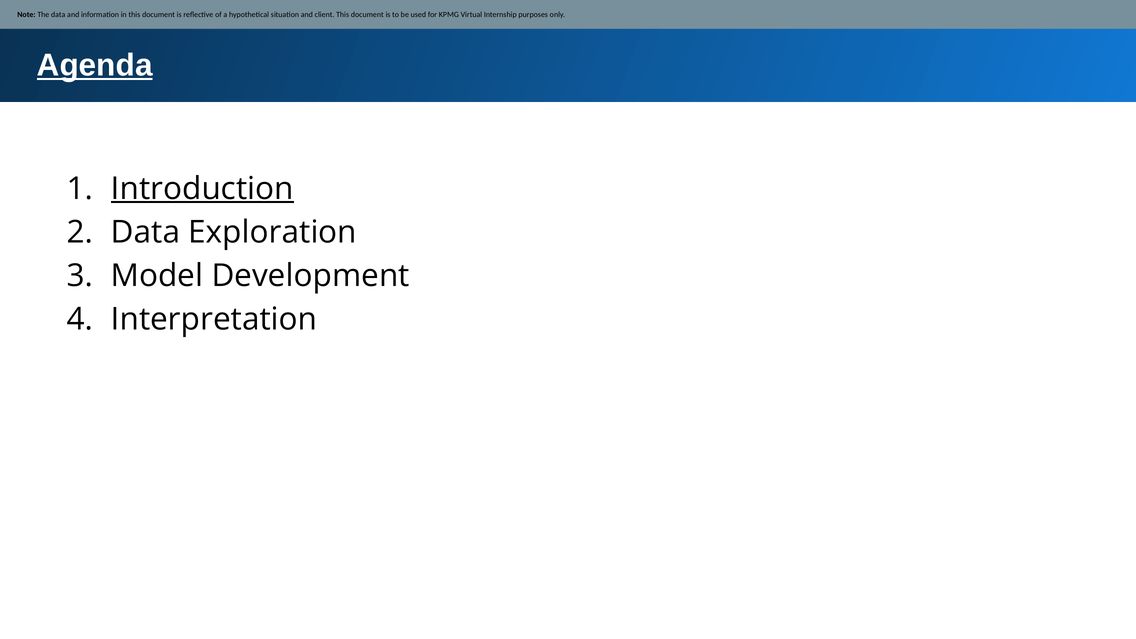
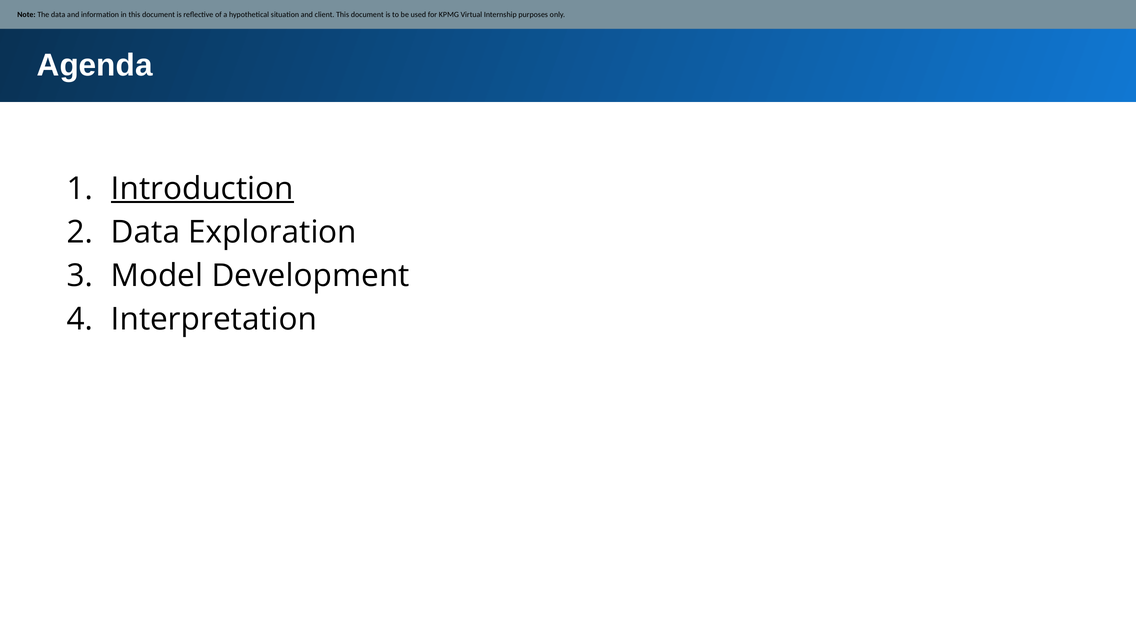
Agenda underline: present -> none (95, 65)
